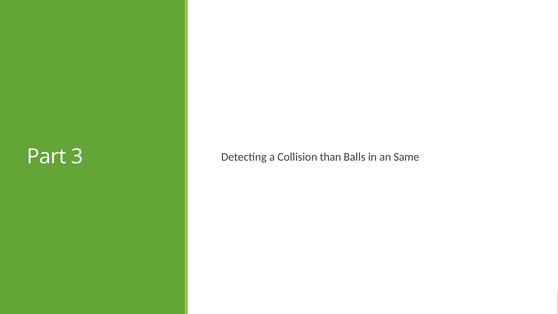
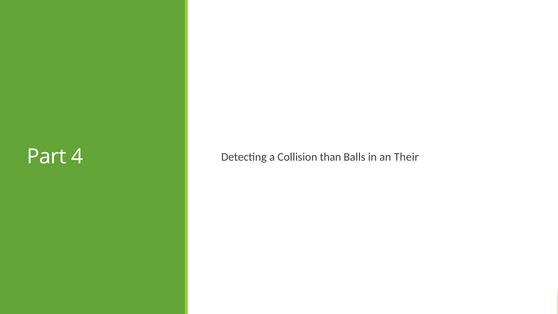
3: 3 -> 4 (77, 156)
Same: Same -> Their (406, 157)
